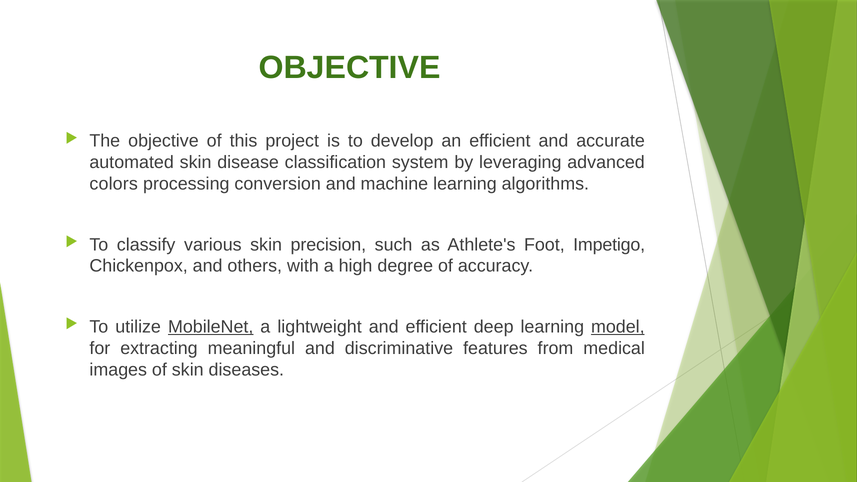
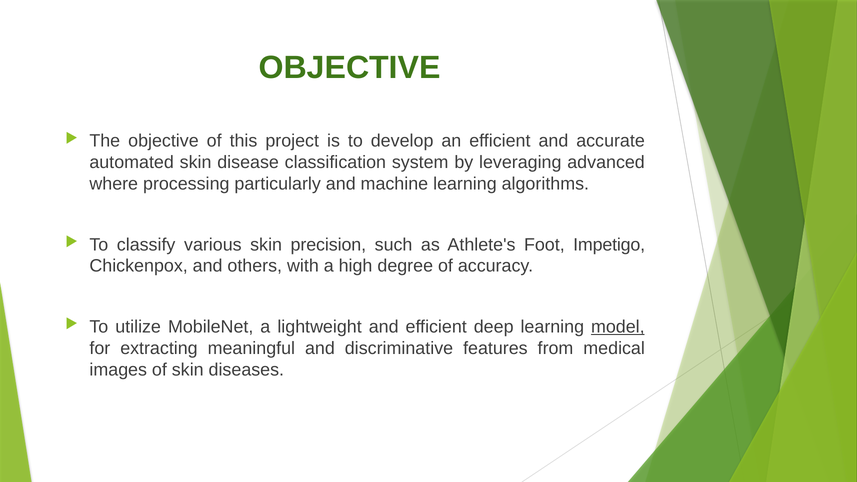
colors: colors -> where (114, 184)
conversion: conversion -> particularly (278, 184)
MobileNet underline: present -> none (211, 327)
